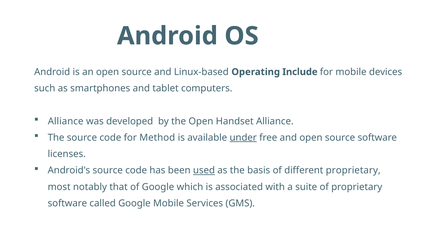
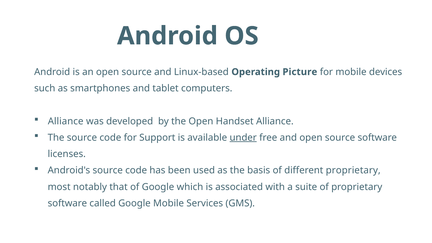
Include: Include -> Picture (300, 72)
Method: Method -> Support (157, 138)
used underline: present -> none (204, 170)
